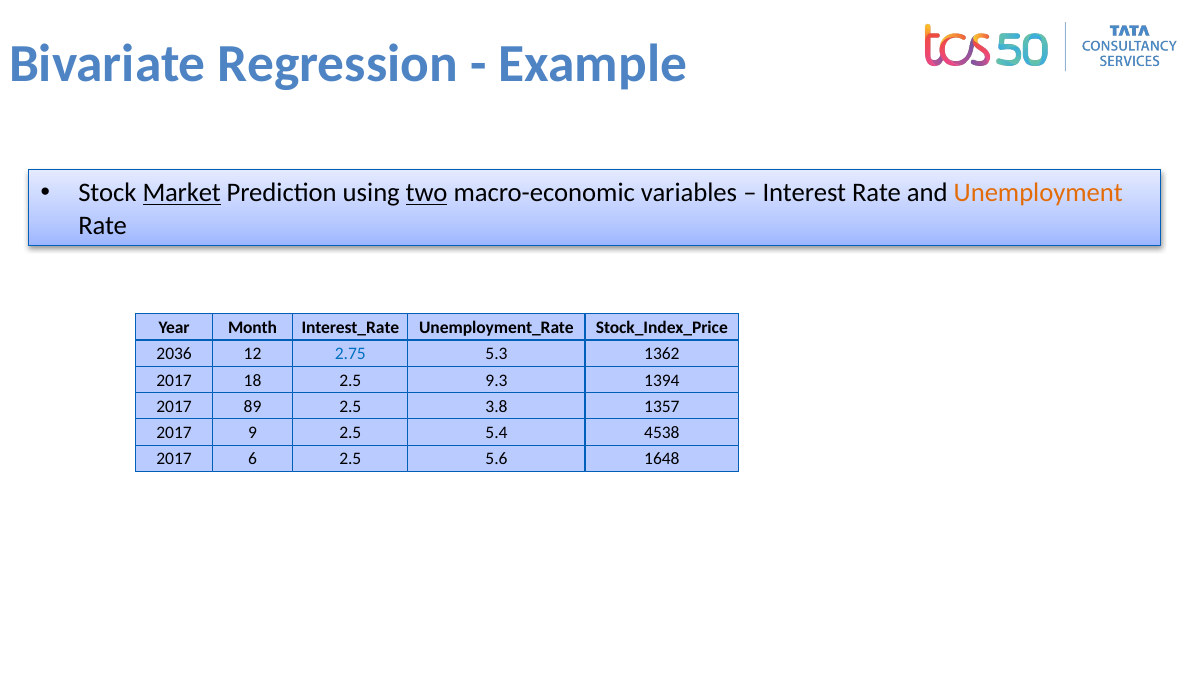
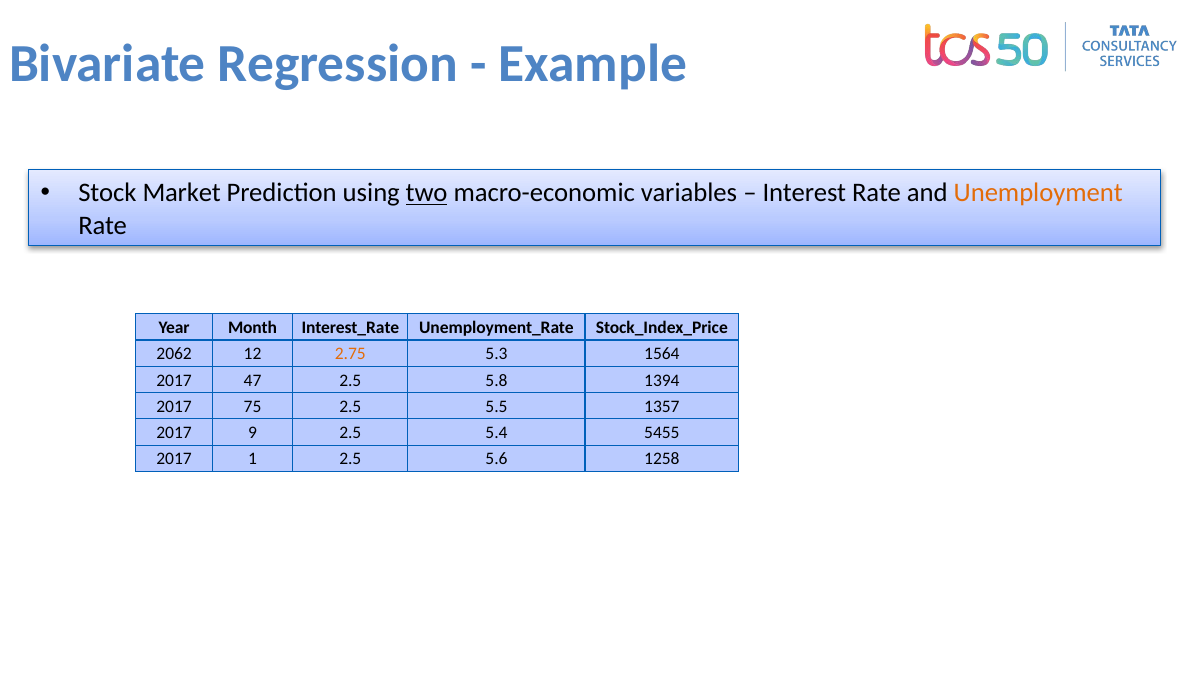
Market underline: present -> none (182, 193)
2036: 2036 -> 2062 (174, 354)
2.75 colour: blue -> orange (350, 354)
1362: 1362 -> 1564 (662, 354)
18: 18 -> 47 (253, 380)
9.3: 9.3 -> 5.8 (497, 380)
89: 89 -> 75 (253, 406)
3.8: 3.8 -> 5.5 (497, 406)
4538: 4538 -> 5455 (662, 433)
6: 6 -> 1 (253, 459)
1648: 1648 -> 1258 (662, 459)
